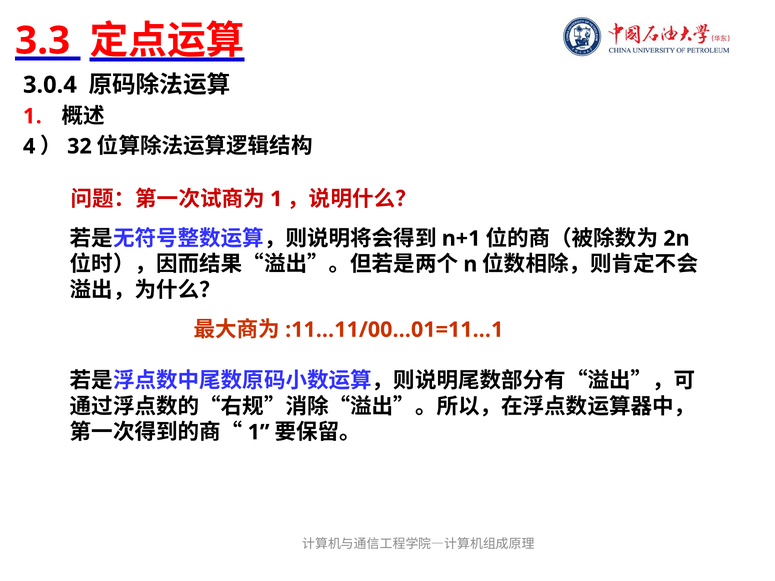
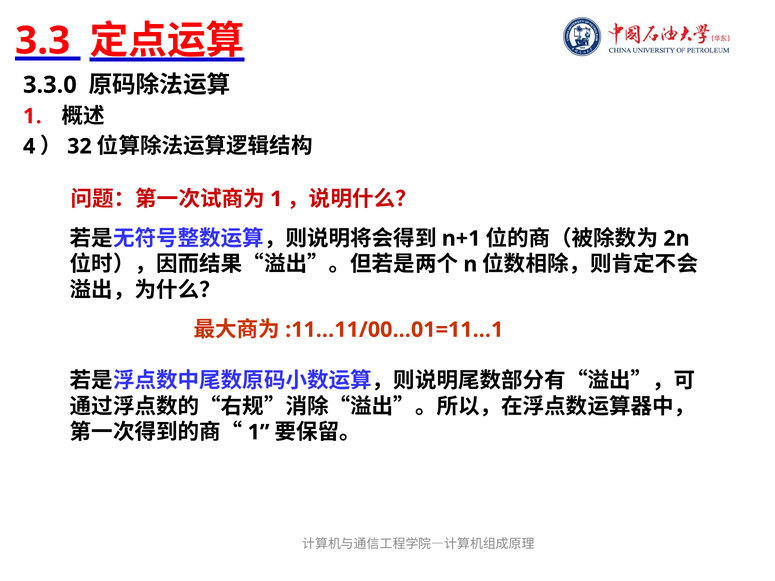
3.0.4: 3.0.4 -> 3.3.0 (50, 85)
